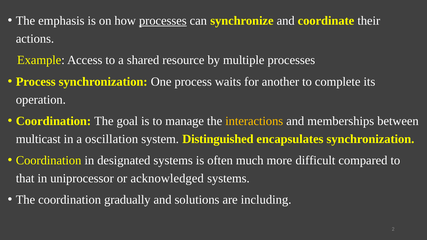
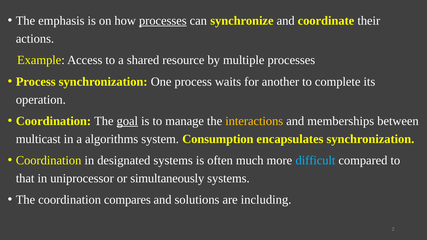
goal underline: none -> present (127, 121)
oscillation: oscillation -> algorithms (112, 139)
Distinguished: Distinguished -> Consumption (218, 139)
difficult colour: white -> light blue (315, 161)
acknowledged: acknowledged -> simultaneously (167, 179)
gradually: gradually -> compares (127, 200)
